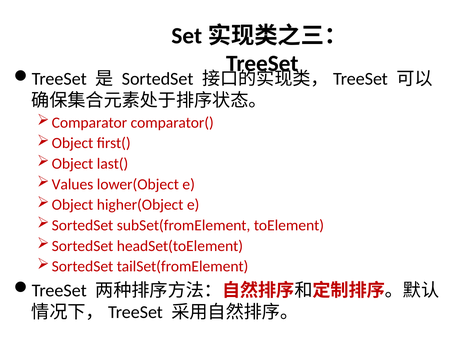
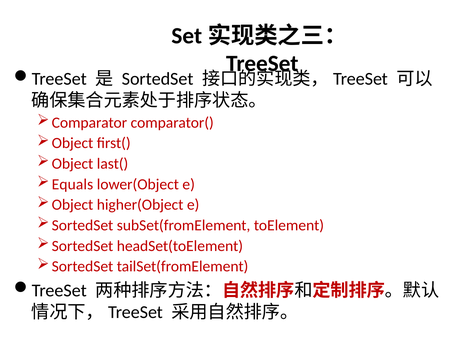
Values: Values -> Equals (72, 185)
